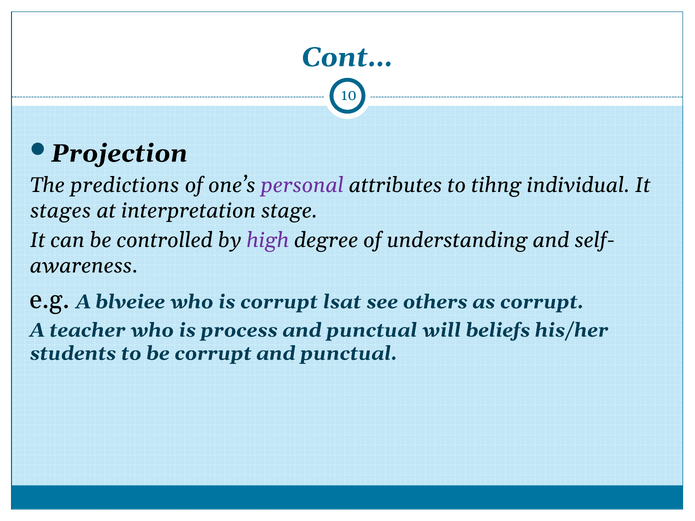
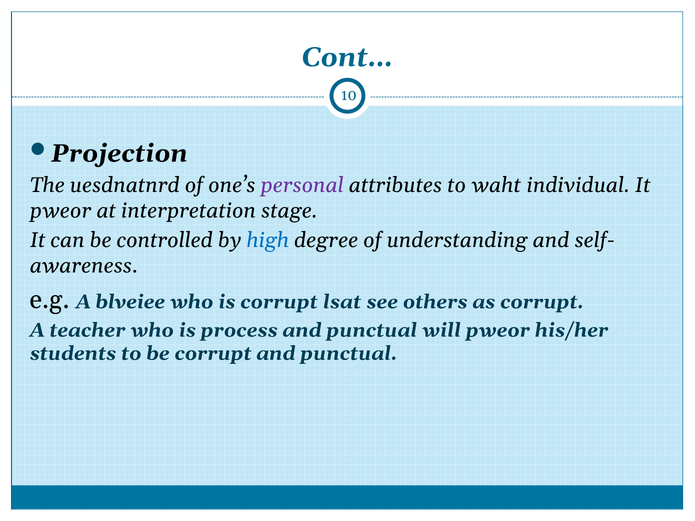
predictions: predictions -> uesdnatnrd (125, 185)
tihng: tihng -> waht (496, 185)
stages: stages -> pweor (61, 211)
high colour: purple -> blue (268, 240)
will beliefs: beliefs -> pweor (498, 330)
